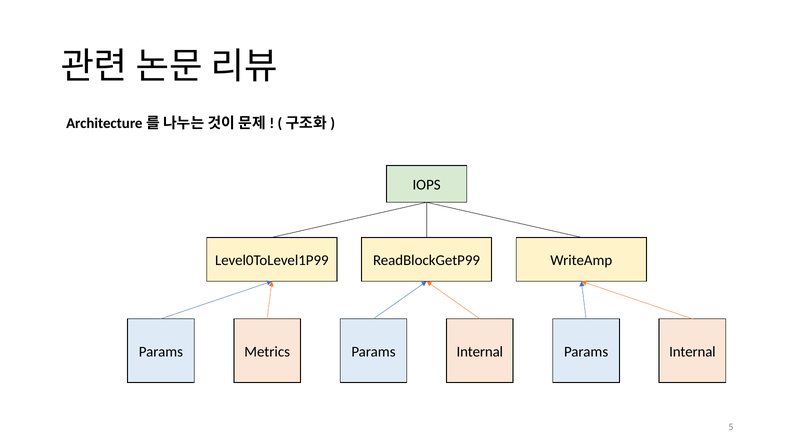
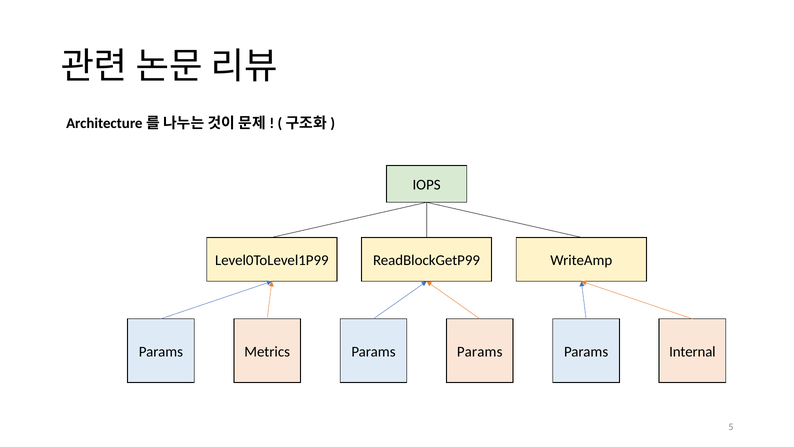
Metrics Params Internal: Internal -> Params (480, 351)
